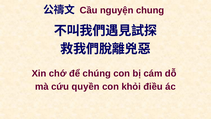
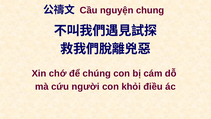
quyền: quyền -> người (86, 86)
